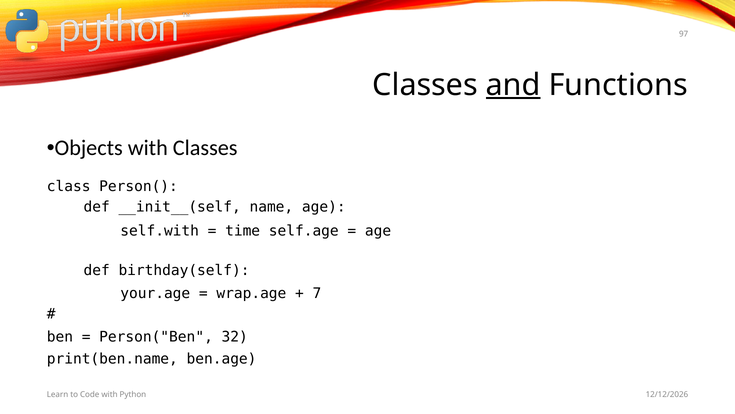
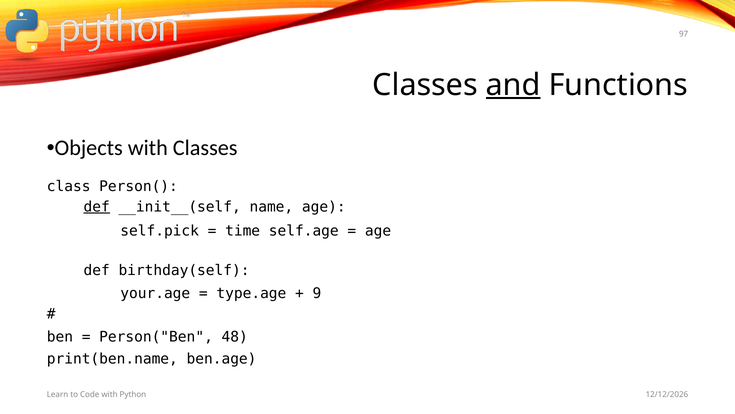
def underline: none -> present (97, 207)
self.with: self.with -> self.pick (160, 231)
wrap.age: wrap.age -> type.age (251, 293)
7: 7 -> 9 (317, 293)
32: 32 -> 48 (235, 336)
